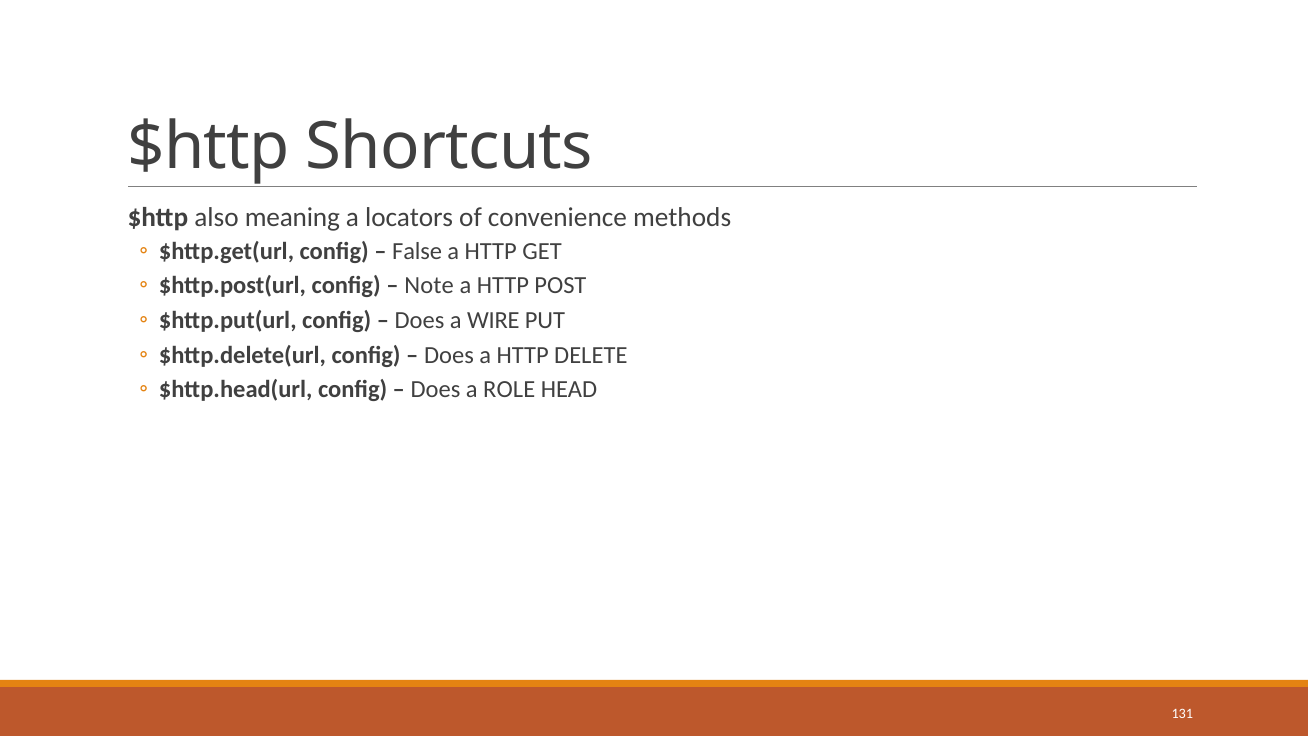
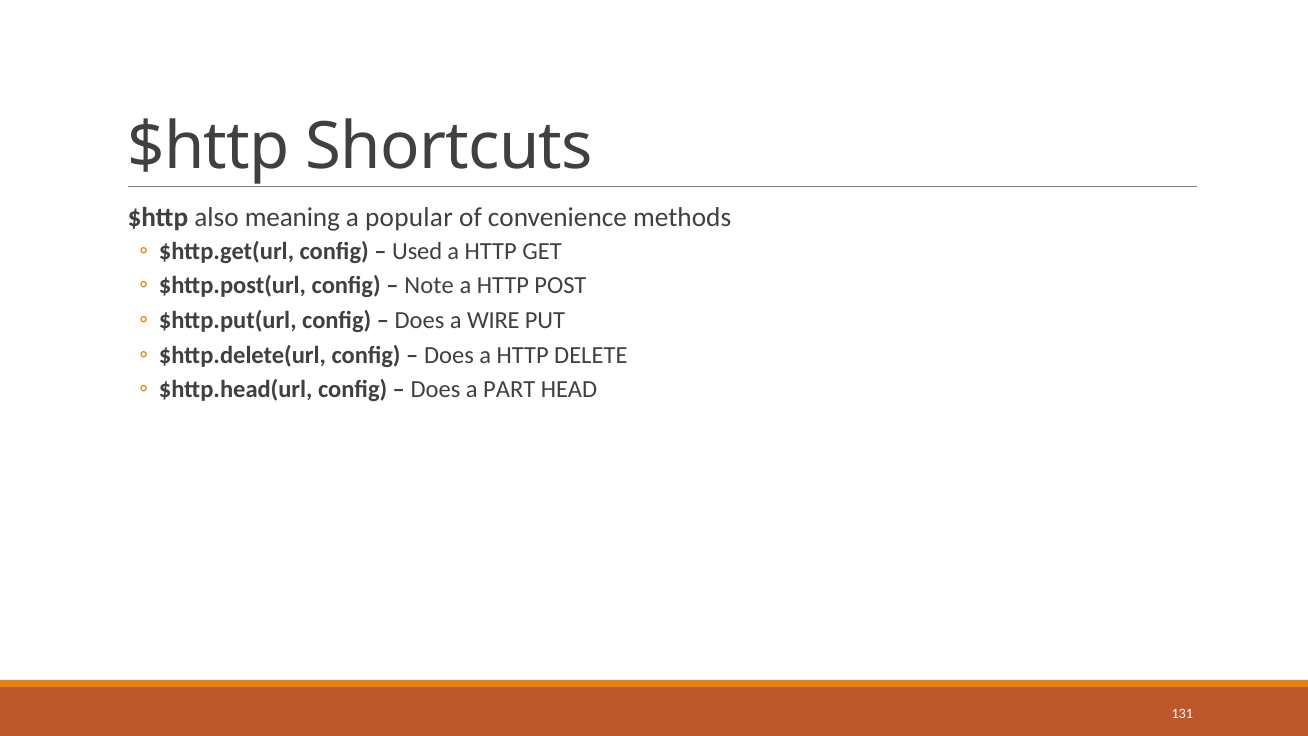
locators: locators -> popular (409, 217)
False: False -> Used (417, 251)
ROLE: ROLE -> PART (509, 390)
